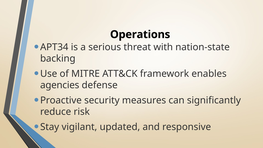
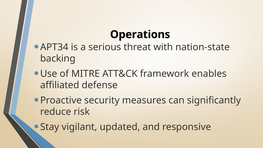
agencies: agencies -> affiliated (60, 85)
